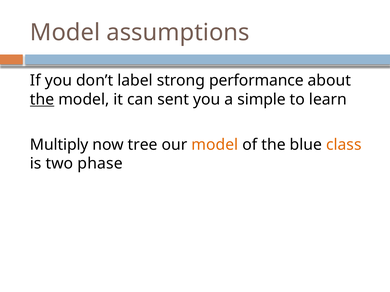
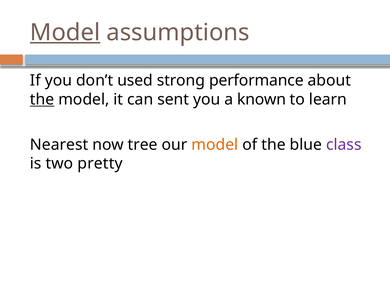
Model underline: none -> present (65, 33)
label: label -> used (135, 81)
simple: simple -> known (262, 100)
Multiply: Multiply -> Nearest (59, 145)
class colour: orange -> purple (344, 145)
phase: phase -> pretty (100, 164)
